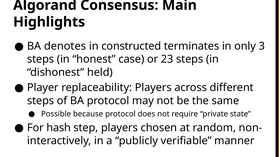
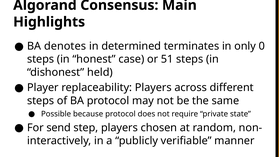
constructed: constructed -> determined (131, 46)
3: 3 -> 0 (262, 46)
23: 23 -> 51 (167, 59)
hash: hash -> send (59, 128)
